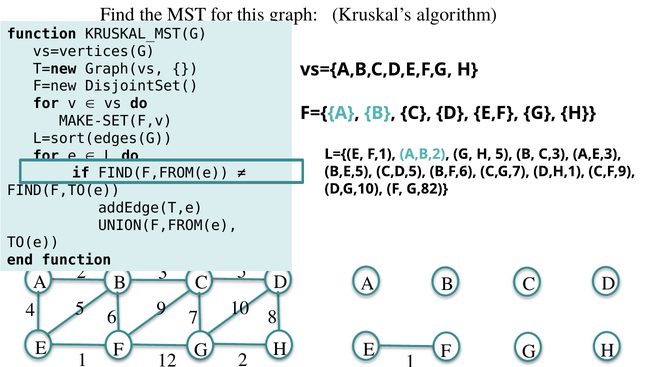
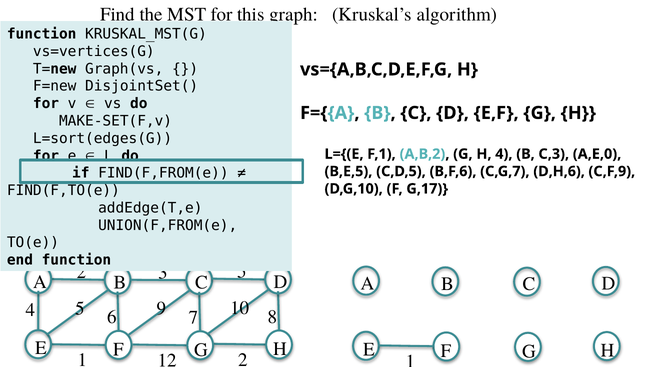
H 5: 5 -> 4 (504, 154)
A,E,3: A,E,3 -> A,E,0 (597, 154)
D,H,1: D,H,1 -> D,H,6 (559, 171)
G,82: G,82 -> G,17 (427, 189)
